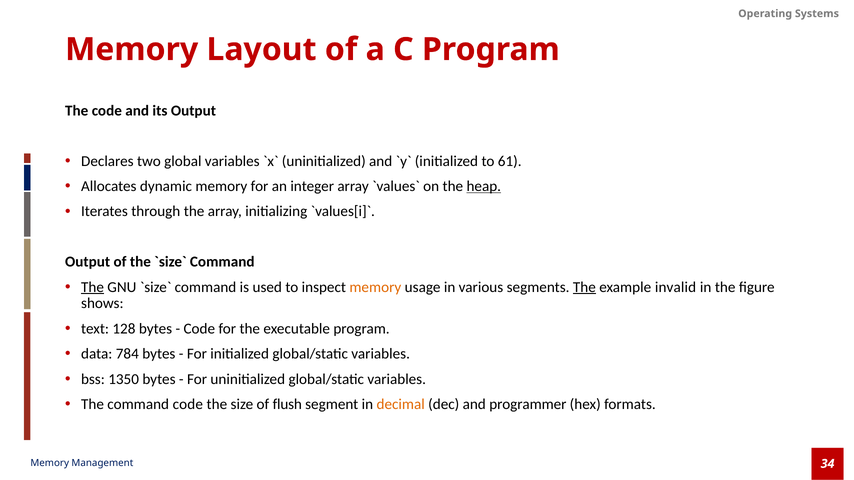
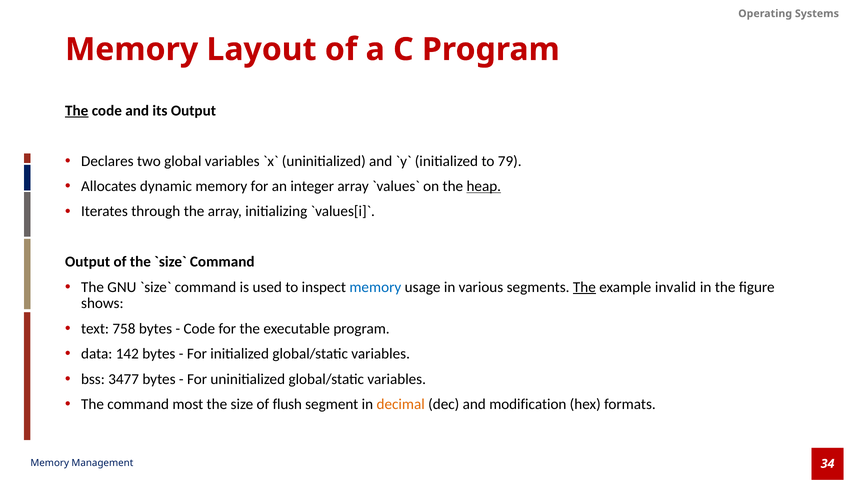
The underline: none -> present (77, 111)
61: 61 -> 79 (510, 161)
The underline: present -> none (93, 287)
memory colour: orange -> blue (375, 287)
128: 128 -> 758 (124, 329)
784: 784 -> 142 (127, 354)
1350: 1350 -> 3477 (124, 379)
command code: code -> most (188, 405)
programmer: programmer -> modification (528, 405)
